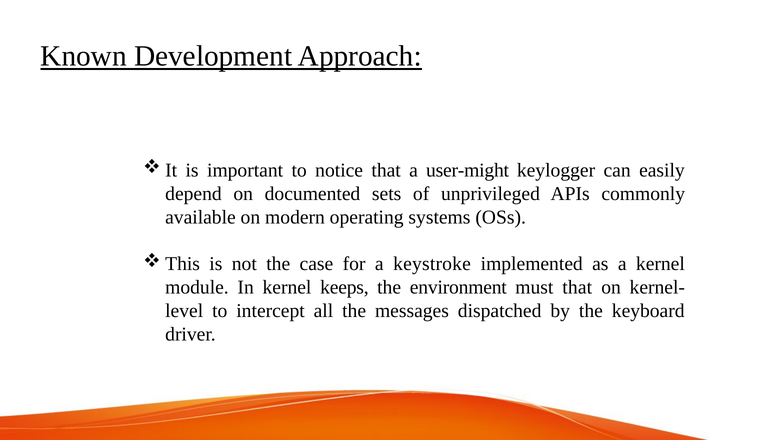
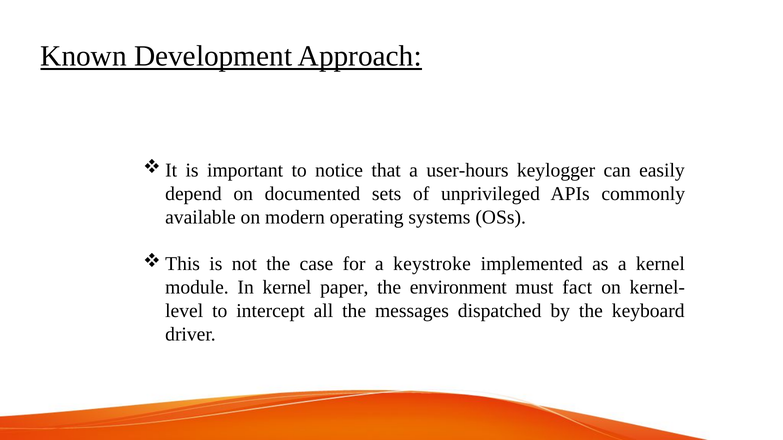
user-might: user-might -> user-hours (467, 170)
keeps: keeps -> paper (344, 288)
must that: that -> fact (577, 288)
